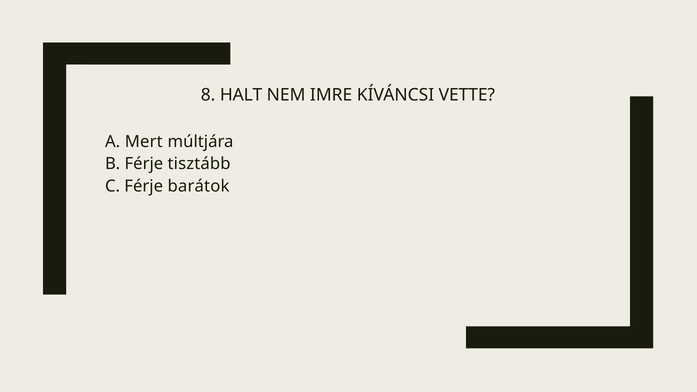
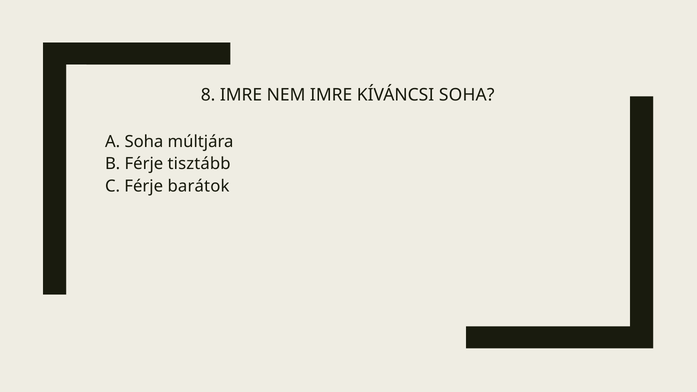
8 HALT: HALT -> IMRE (241, 95)
KÍVÁNCSI VETTE: VETTE -> SOHA (467, 95)
A Mert: Mert -> Soha (144, 142)
